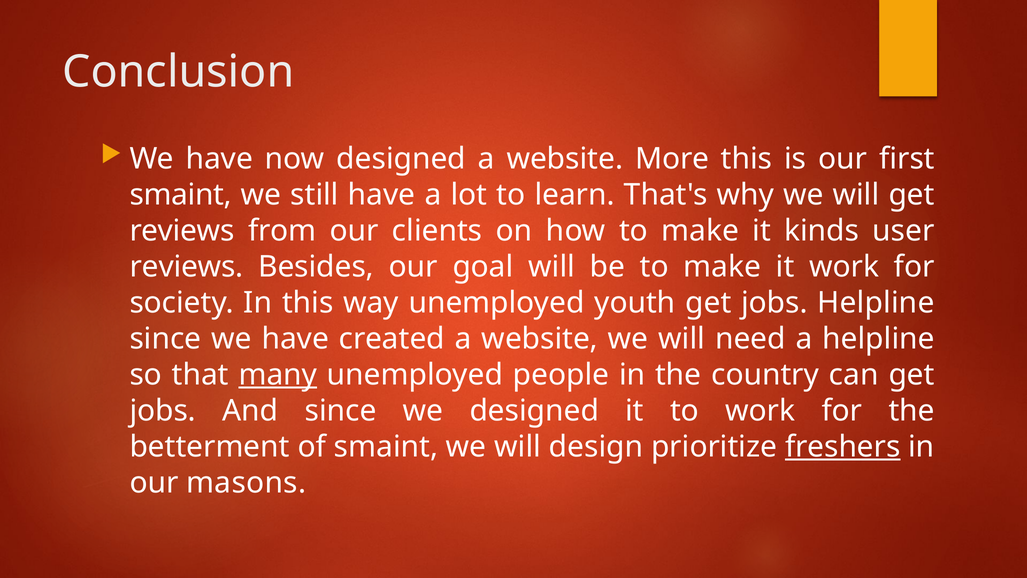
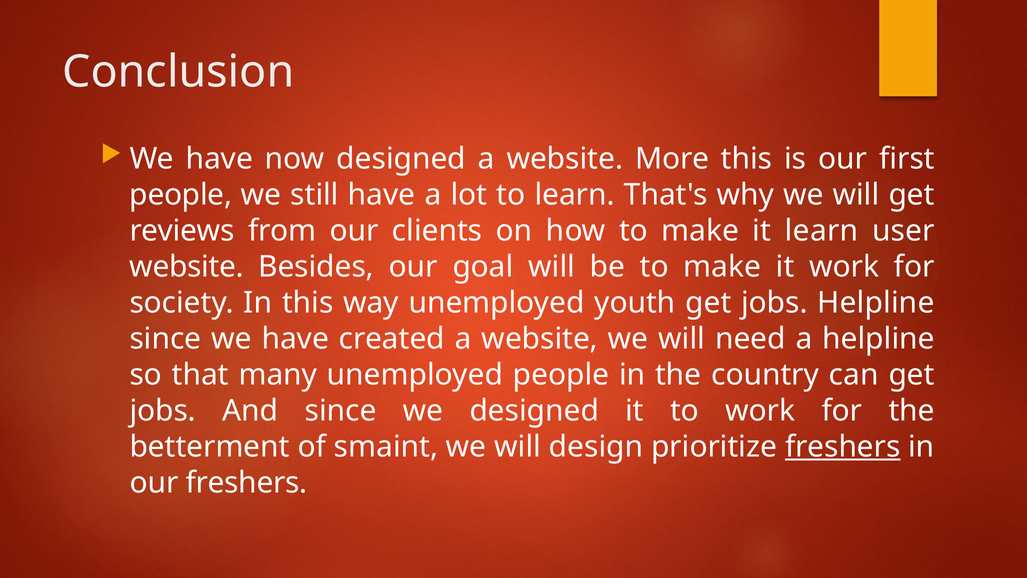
smaint: smaint -> people (181, 195)
it kinds: kinds -> learn (822, 231)
reviews: reviews -> website (187, 267)
many underline: present -> none (278, 375)
our masons: masons -> freshers (246, 482)
